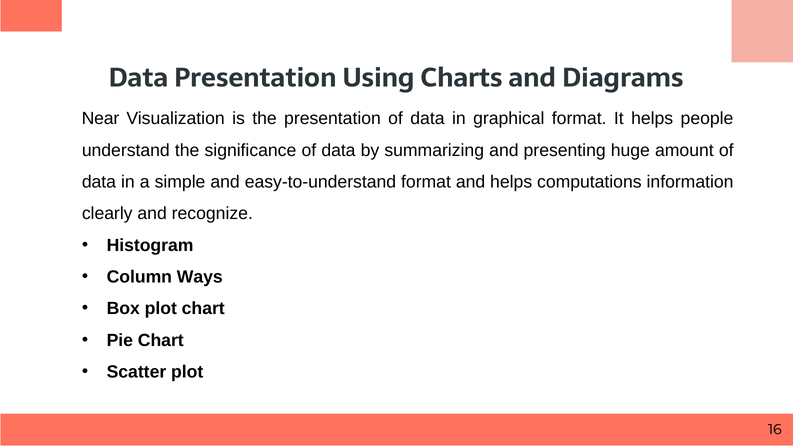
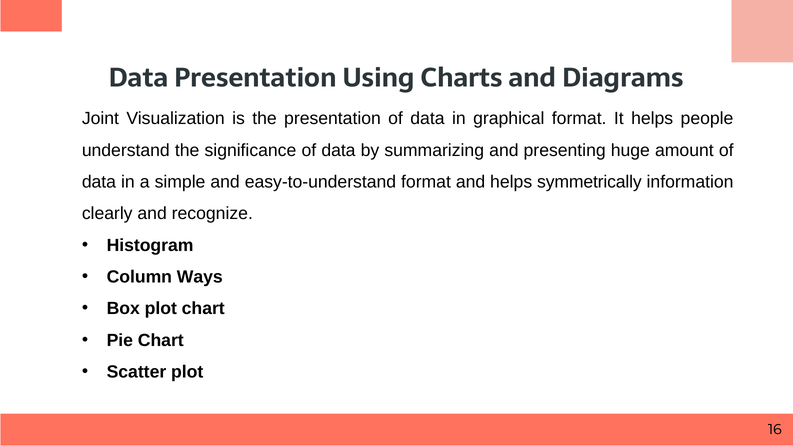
Near: Near -> Joint (100, 119)
computations: computations -> symmetrically (589, 182)
